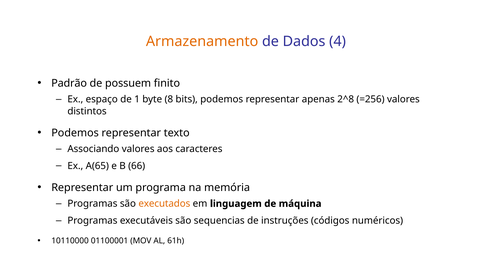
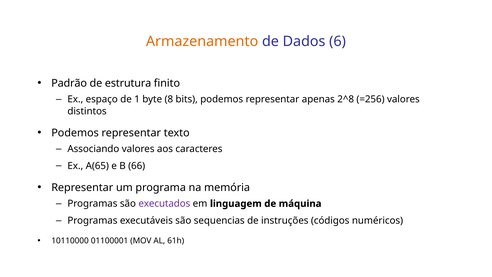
4: 4 -> 6 (338, 41)
possuem: possuem -> estrutura (128, 83)
executados colour: orange -> purple (164, 203)
